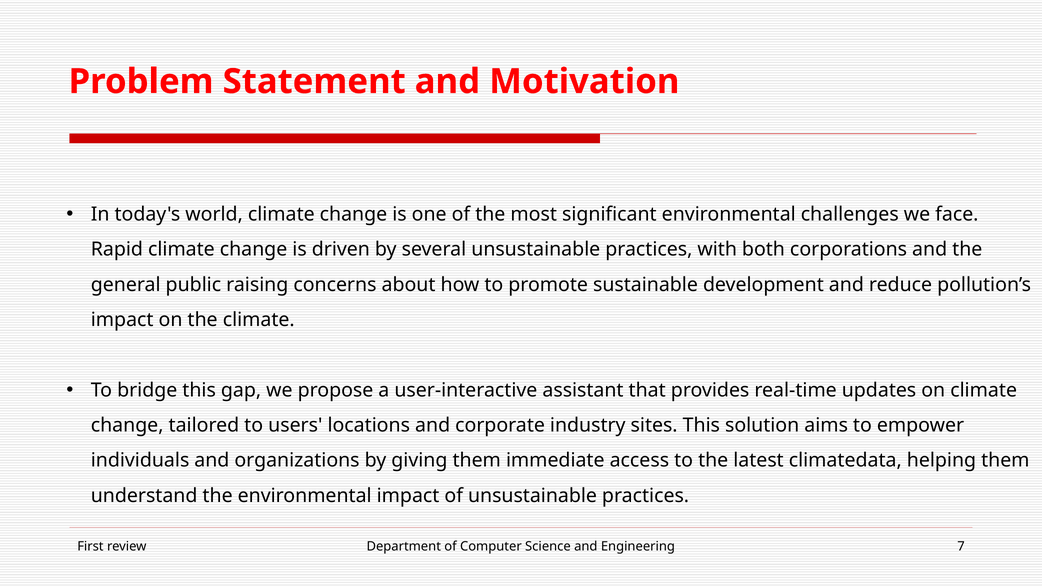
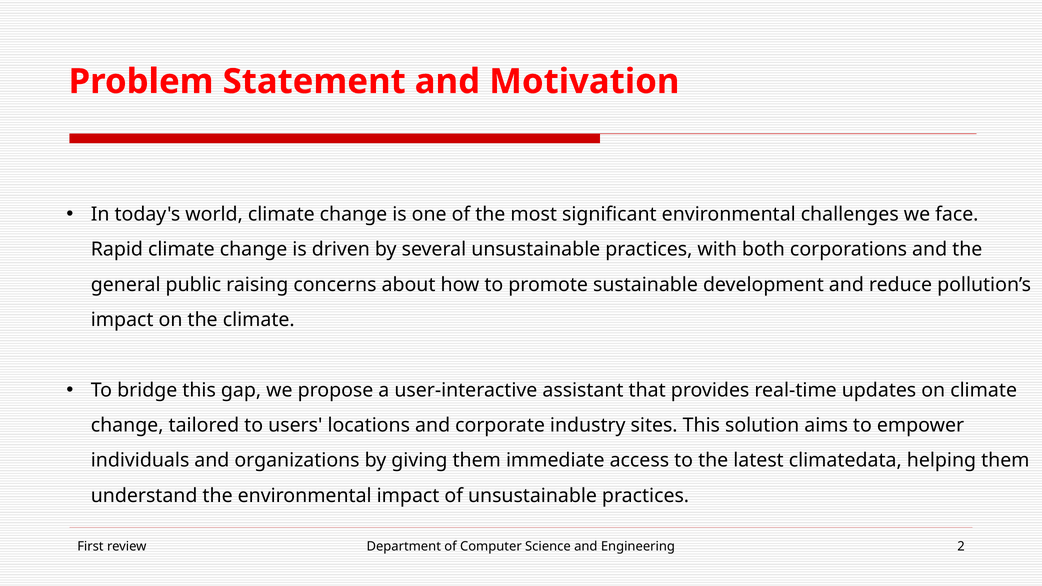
7: 7 -> 2 (961, 546)
